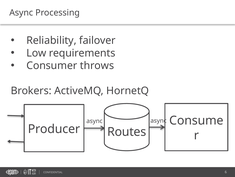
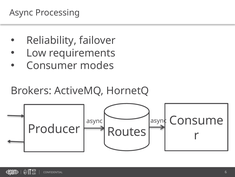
throws: throws -> modes (97, 65)
